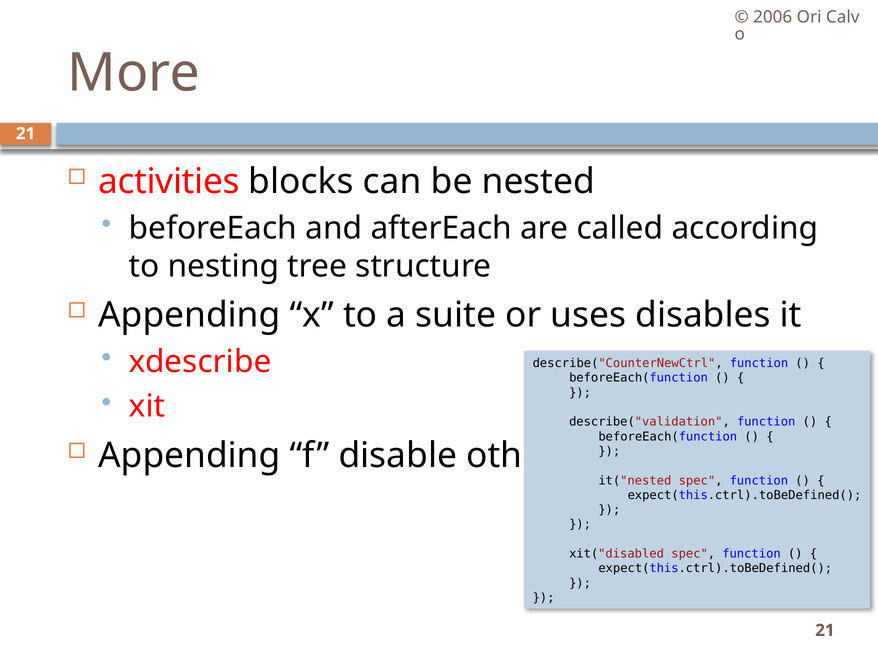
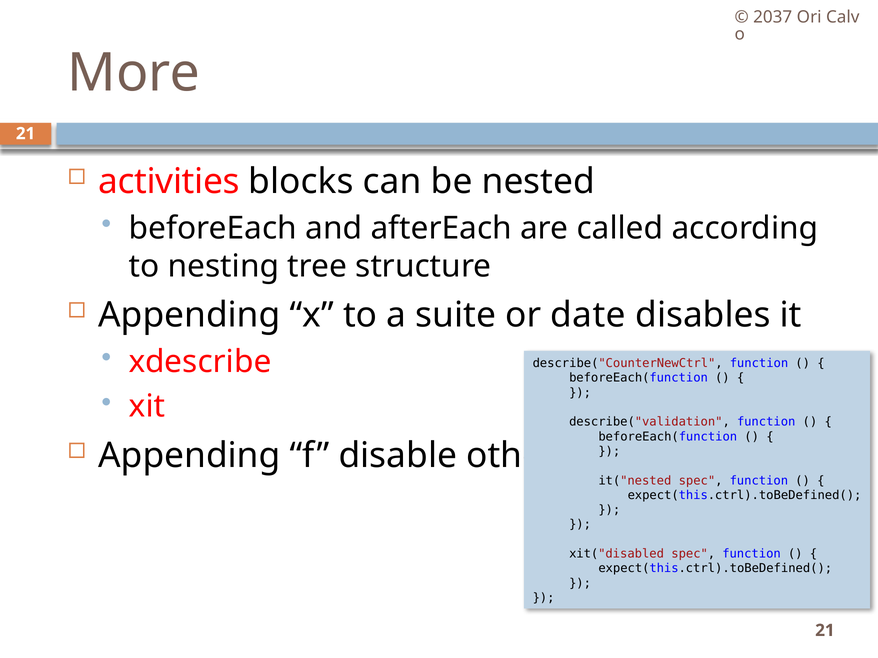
2006: 2006 -> 2037 (773, 17)
uses: uses -> date (588, 315)
